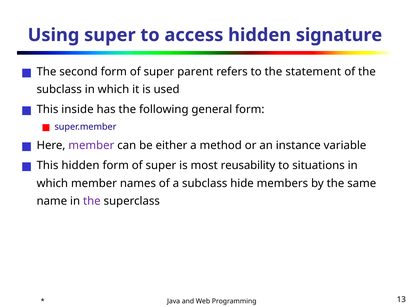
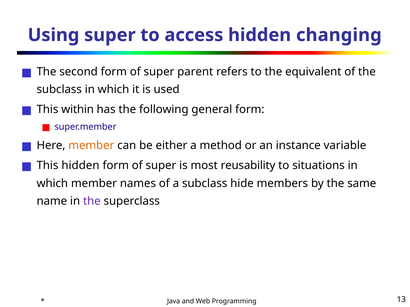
signature: signature -> changing (339, 35)
statement: statement -> equivalent (313, 72)
inside: inside -> within (78, 110)
member colour: purple -> orange (91, 146)
